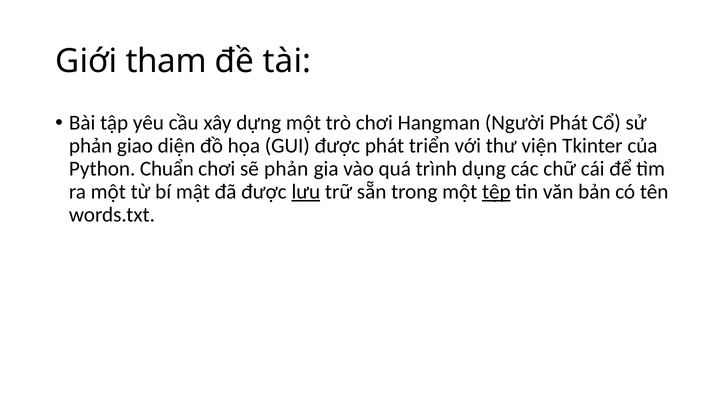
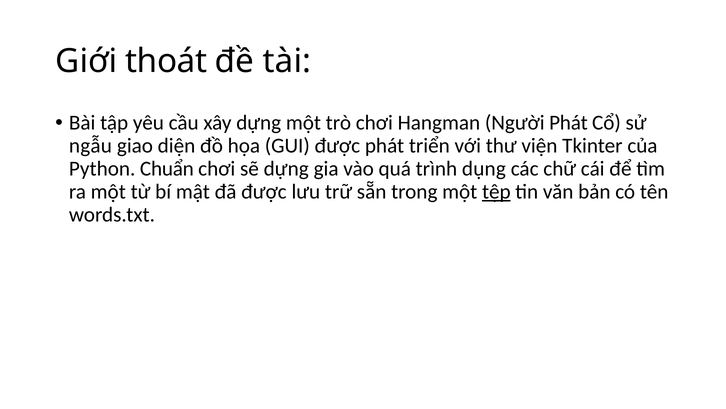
tham: tham -> thoát (166, 61)
phản: phản -> ngẫu (90, 146)
sẽ phản: phản -> dựng (286, 168)
lưu underline: present -> none (306, 191)
